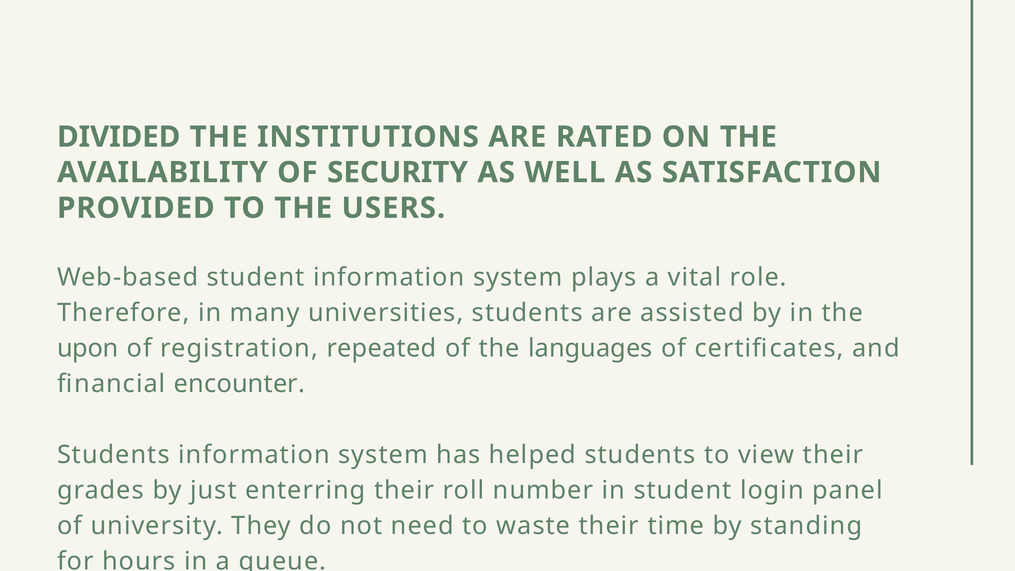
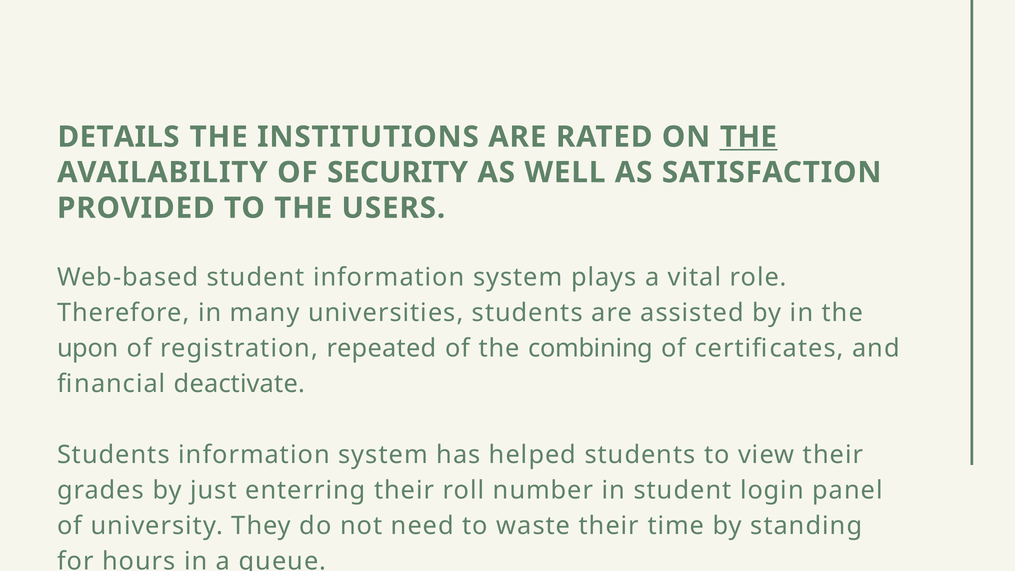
DIVIDED: DIVIDED -> DETAILS (119, 137)
THE underline: none -> present (748, 137)
languages: languages -> combining (591, 348)
encounter: encounter -> deactivate (239, 384)
